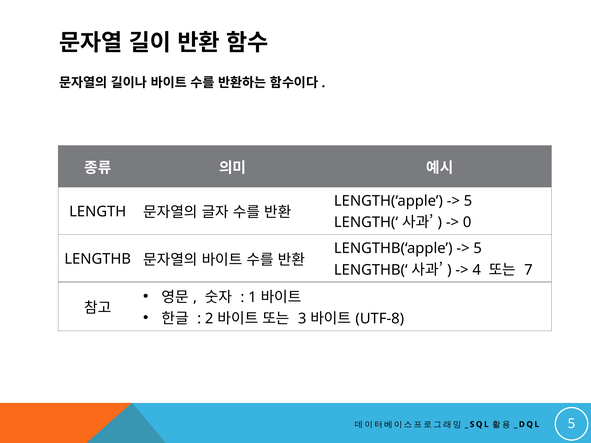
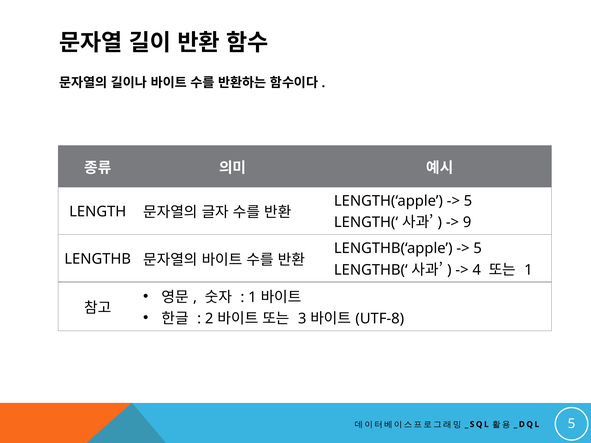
0: 0 -> 9 (467, 222)
7: 7 -> 1 (528, 270)
